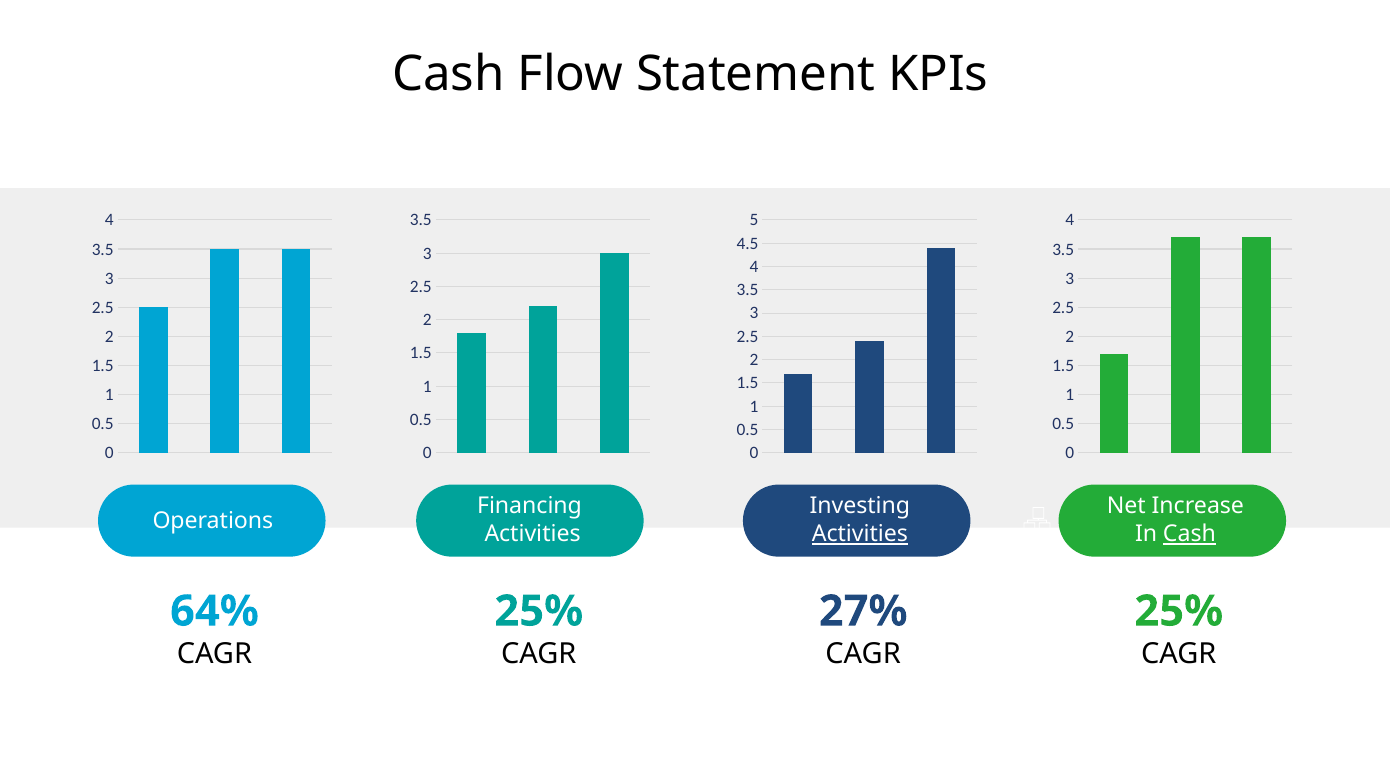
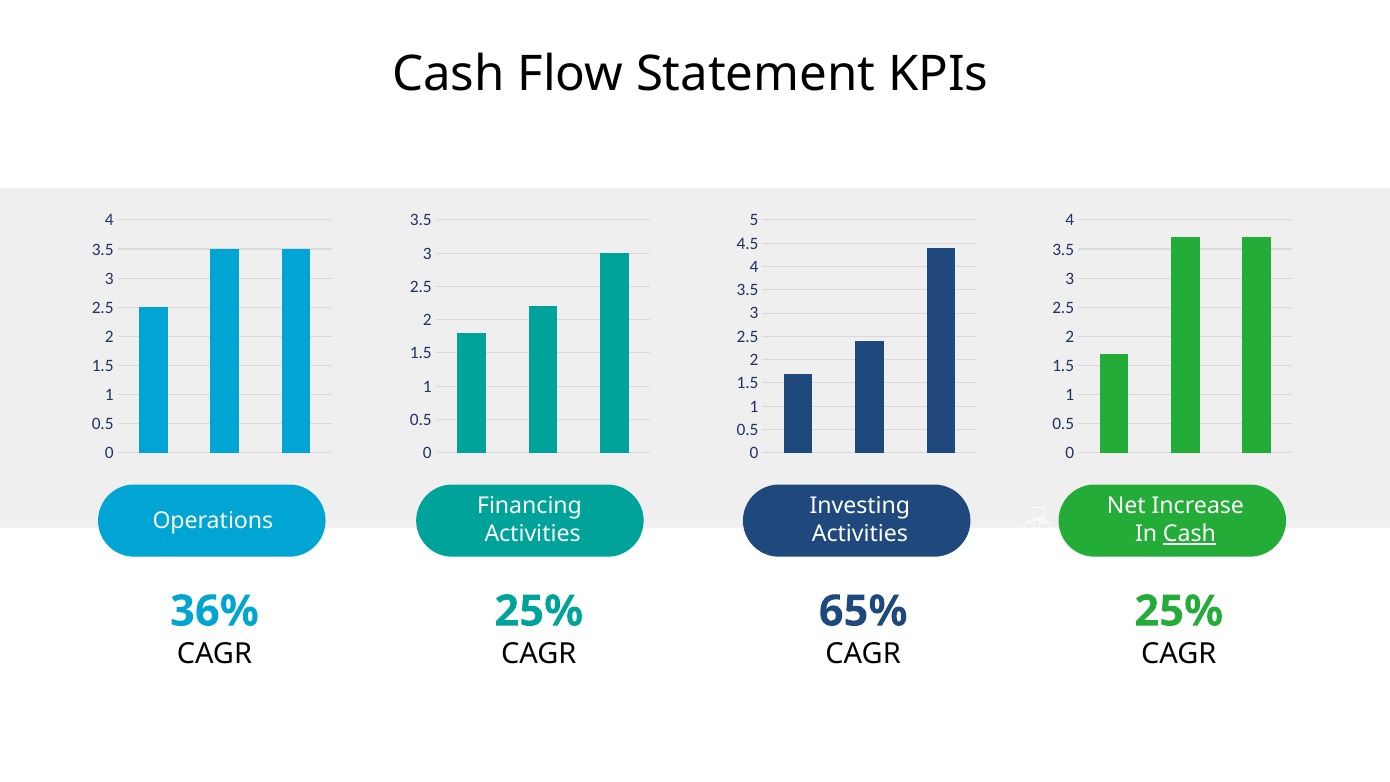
Activities underline: present -> none (860, 534)
64%: 64% -> 36% (215, 611)
27%: 27% -> 65% (863, 611)
